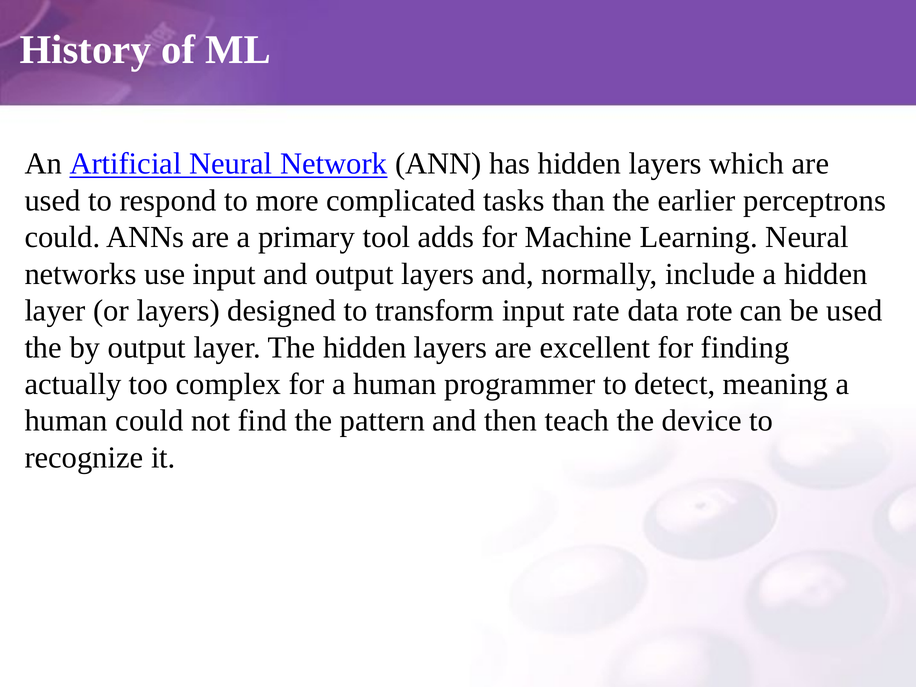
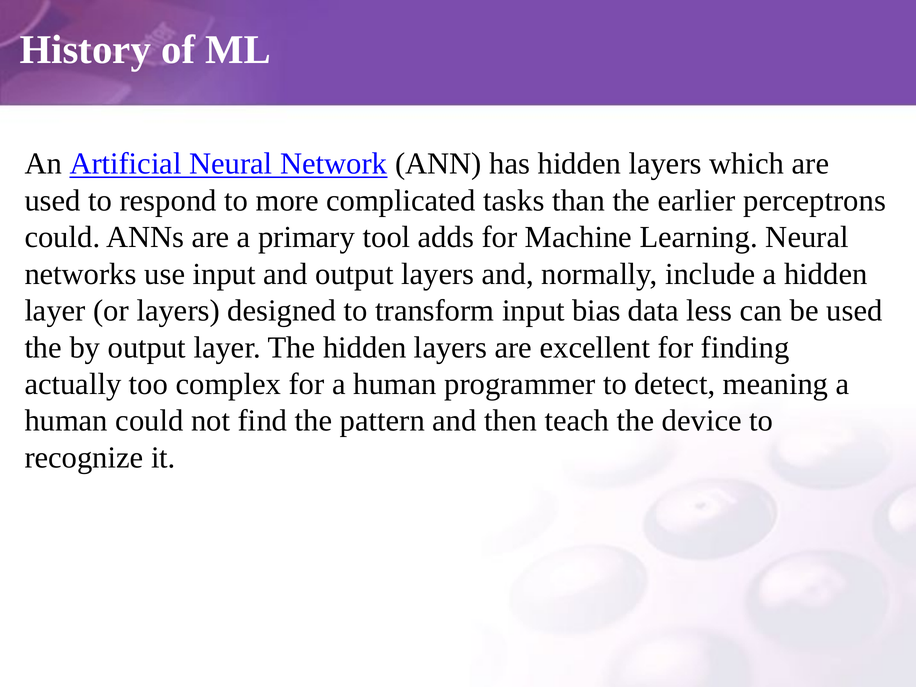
rate: rate -> bias (597, 311)
rote: rote -> less (709, 311)
